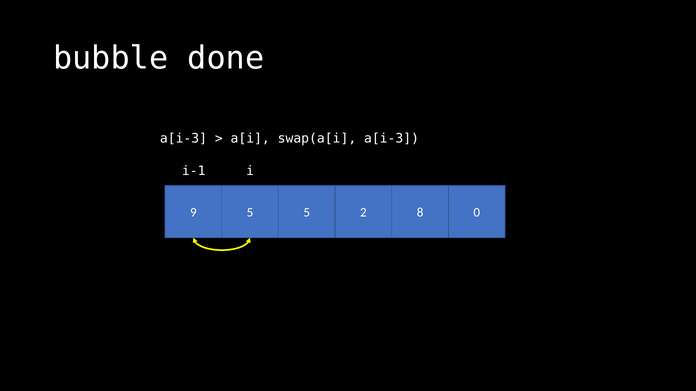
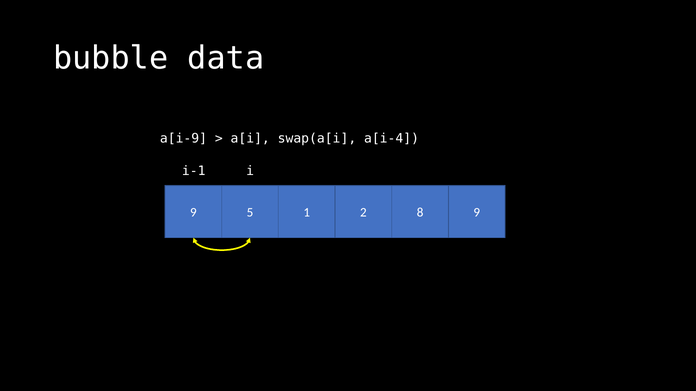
done: done -> data (226, 58)
a[i-3: a[i-3 -> a[i-9 (183, 139)
swap(a[i a[i-3: a[i-3 -> a[i-4 (392, 139)
5 5: 5 -> 1 (307, 213)
8 0: 0 -> 9 (477, 213)
